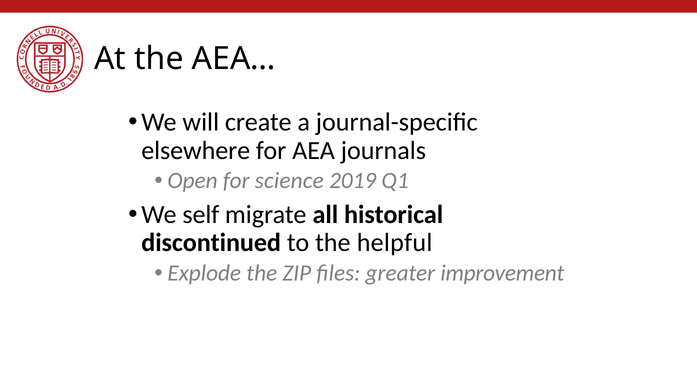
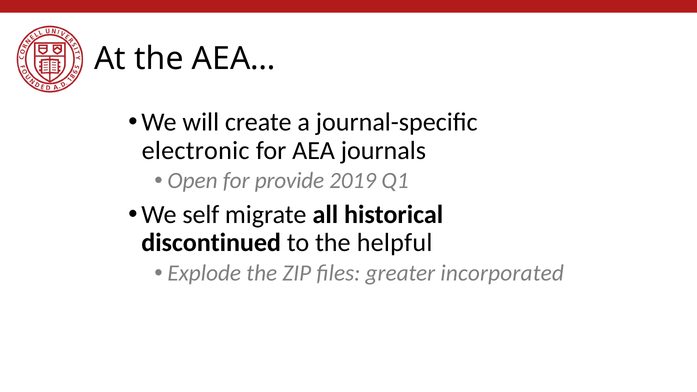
elsewhere: elsewhere -> electronic (196, 150)
science: science -> provide (289, 181)
improvement: improvement -> incorporated (502, 273)
